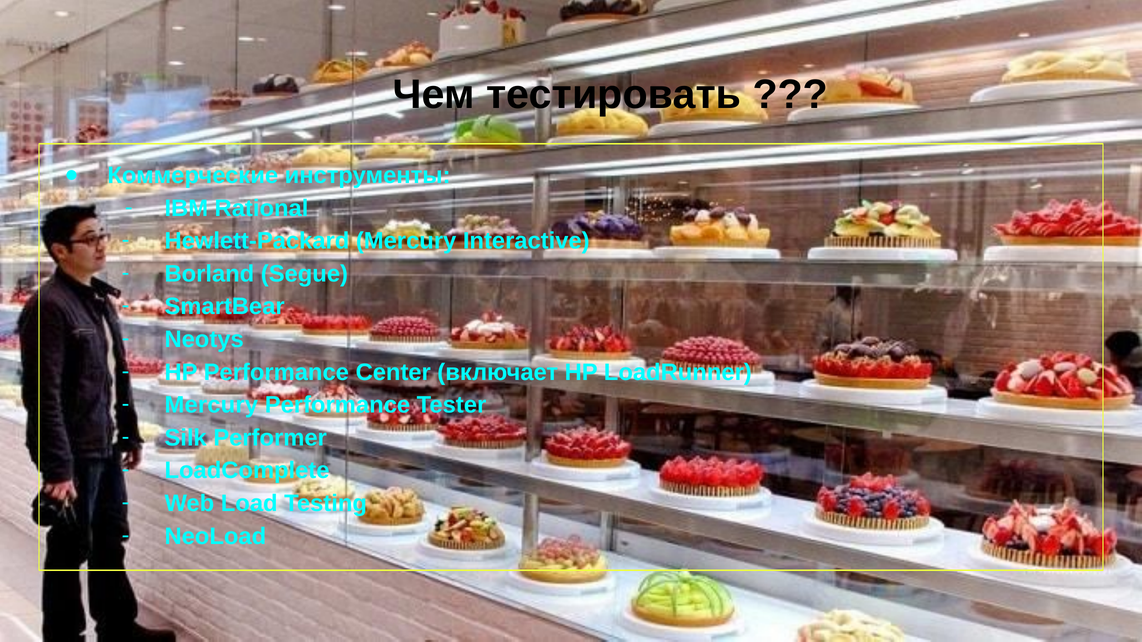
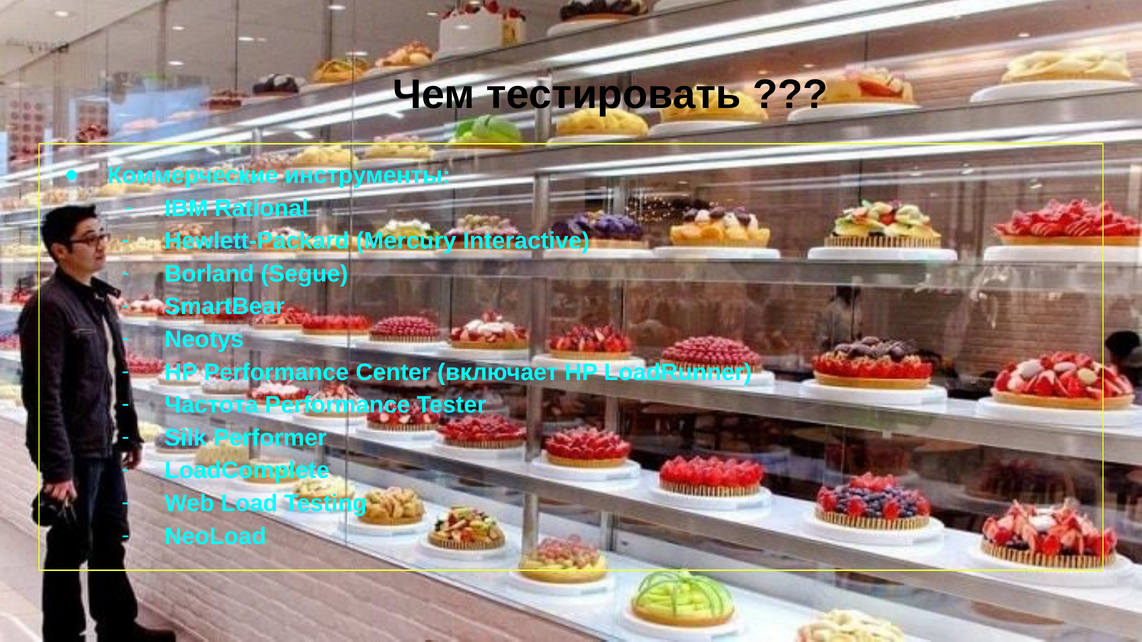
Mercury: Mercury -> Частота (211, 405)
